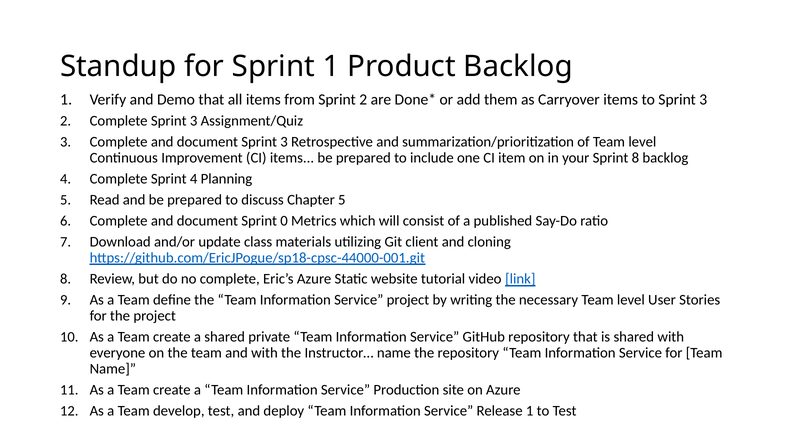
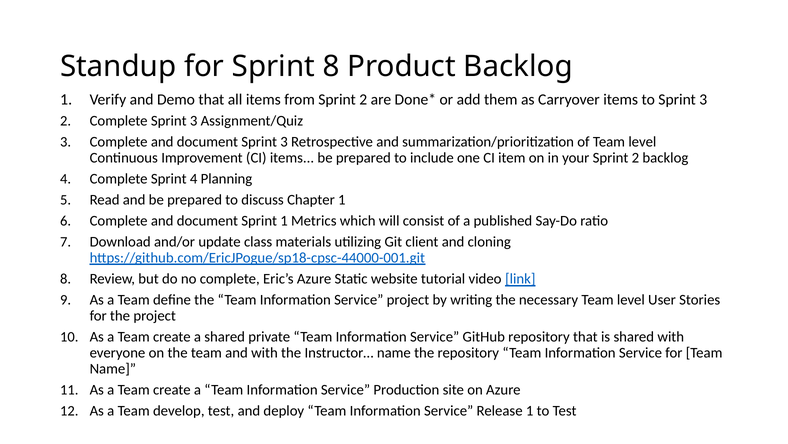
Sprint 1: 1 -> 8 (331, 66)
your Sprint 8: 8 -> 2 (635, 158)
Chapter 5: 5 -> 1 (342, 199)
Sprint 0: 0 -> 1 (284, 220)
